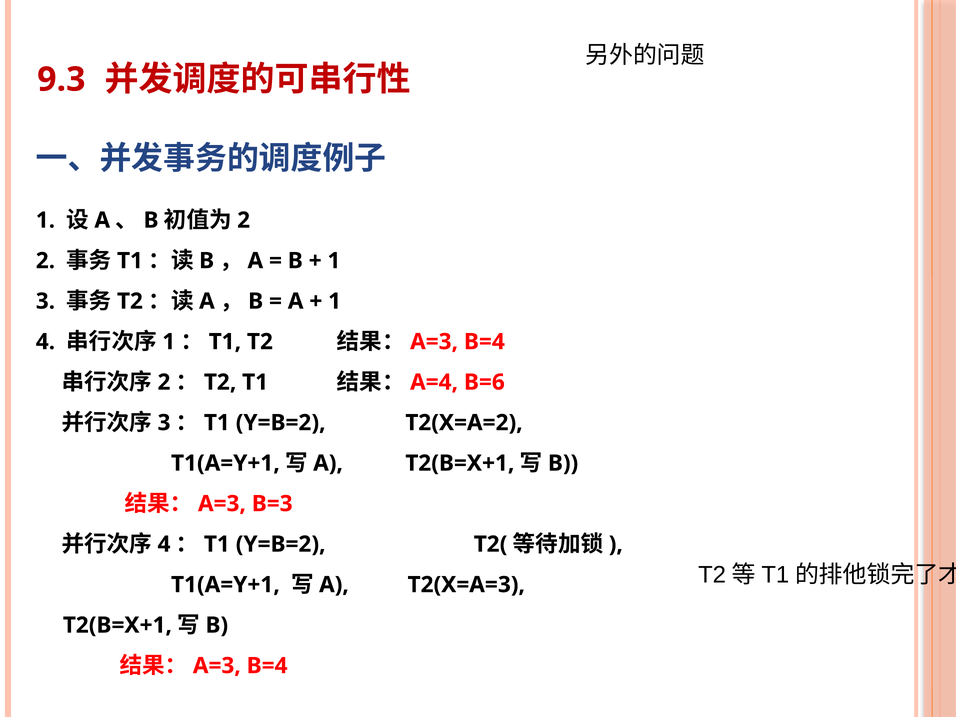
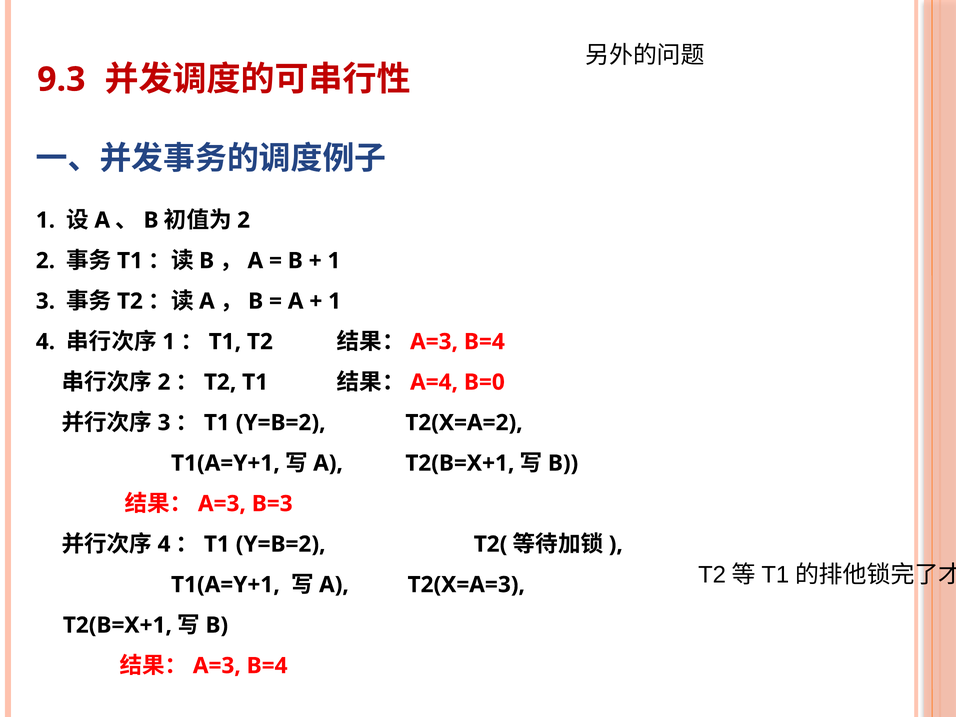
B=6: B=6 -> B=0 (484, 382)
